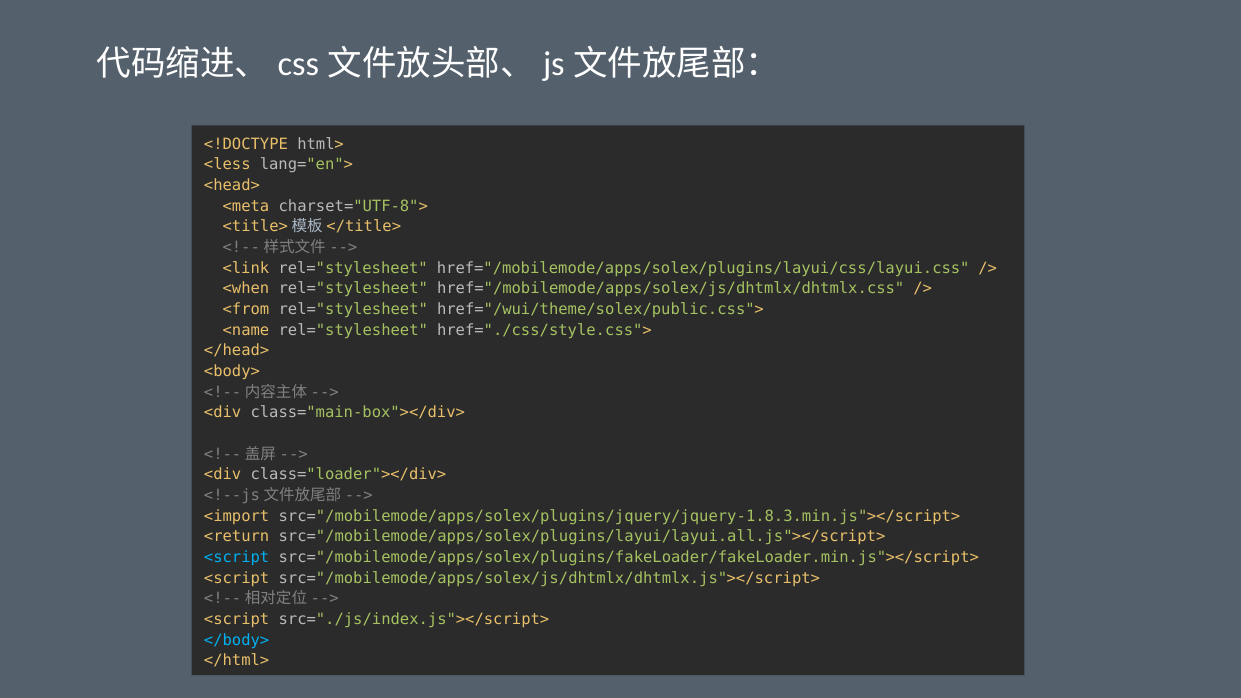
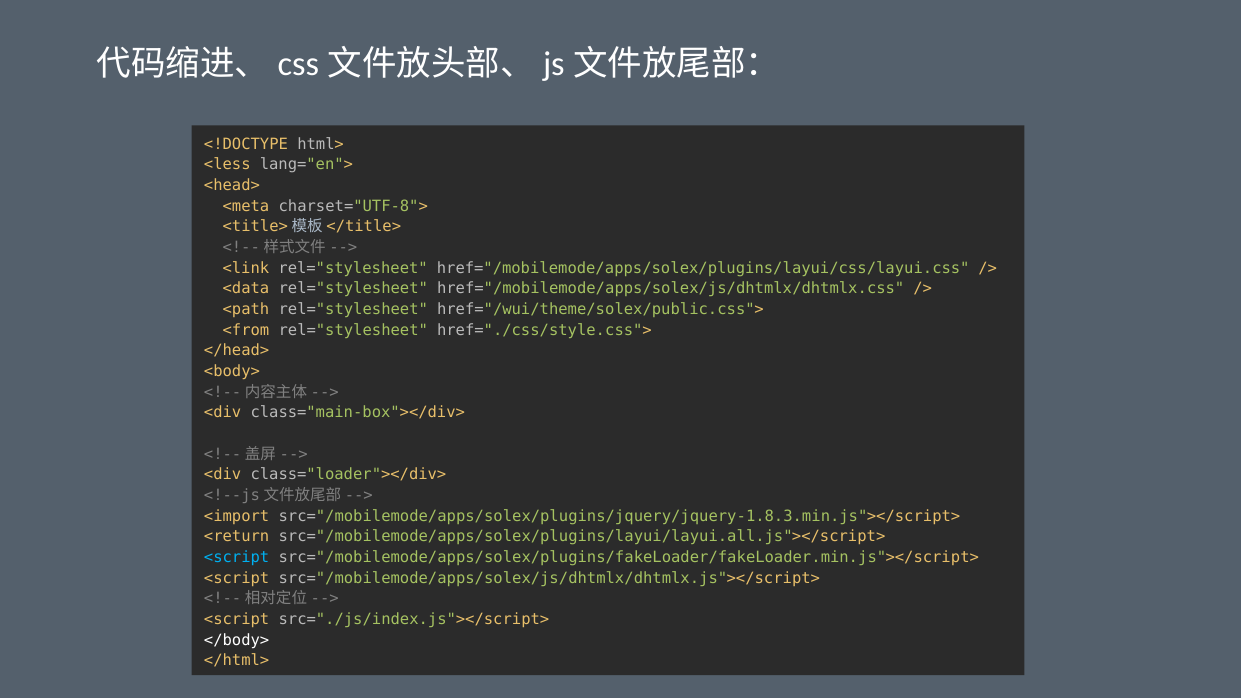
<when: <when -> <data (246, 289)
<from: <from -> <path (246, 309)
<name: <name -> <from (246, 330)
</body> colour: light blue -> white (237, 640)
